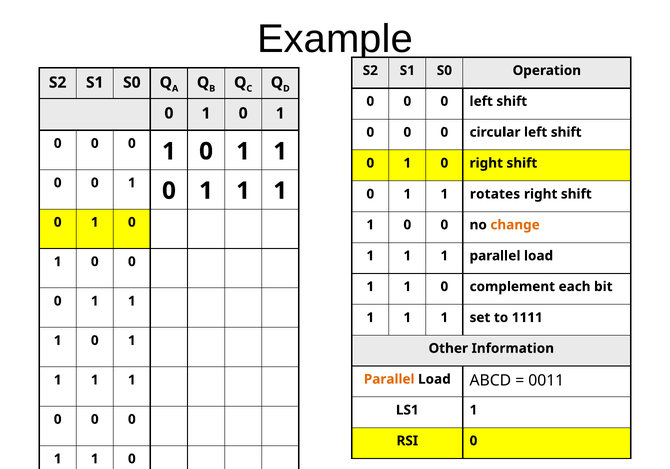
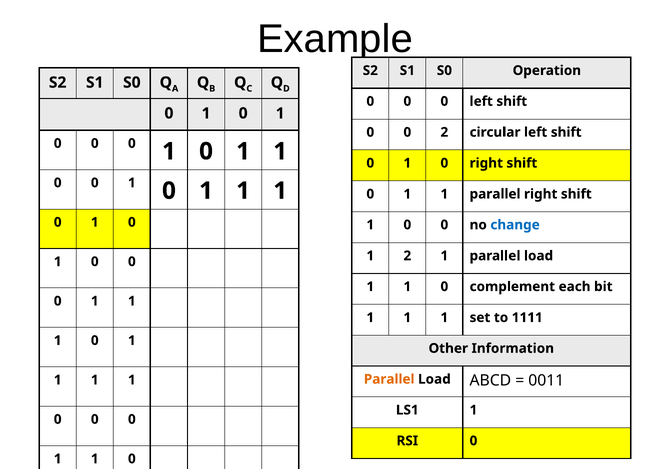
0: 0 -> 2 (444, 132)
1 1 rotates: rotates -> parallel (495, 194)
change colour: orange -> blue (515, 225)
1: 1 -> 2 (407, 256)
